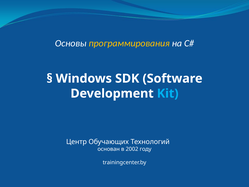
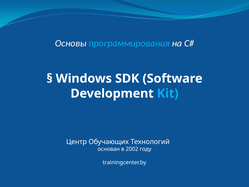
программирования colour: yellow -> light blue (129, 43)
